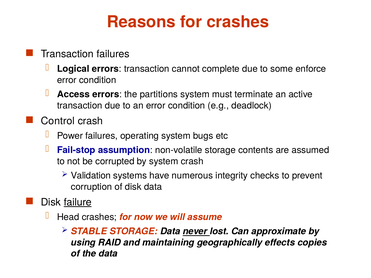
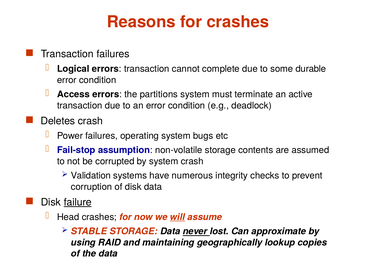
enforce: enforce -> durable (311, 69)
Control: Control -> Deletes (58, 121)
will underline: none -> present (177, 217)
effects: effects -> lookup (280, 243)
